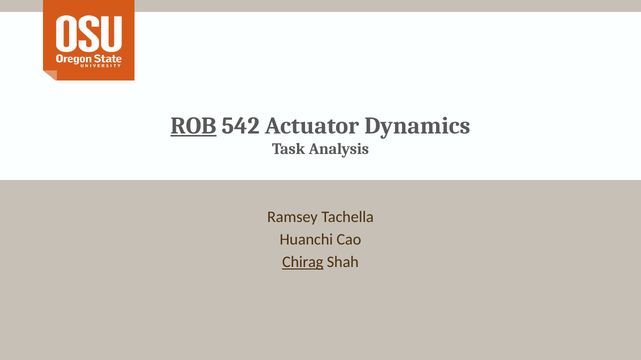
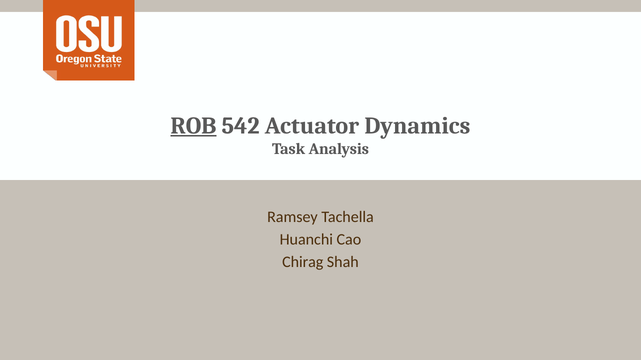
Chirag underline: present -> none (303, 262)
